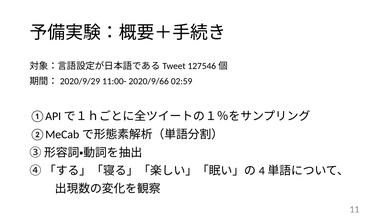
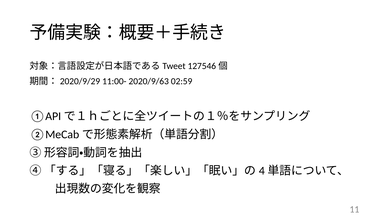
2020/9/66: 2020/9/66 -> 2020/9/63 (149, 81)
